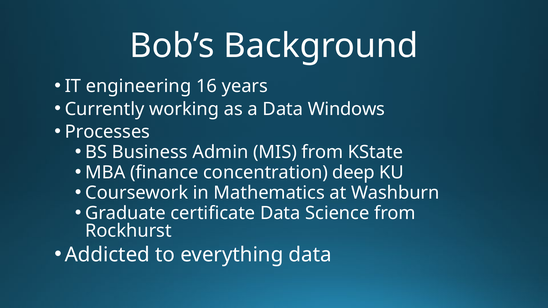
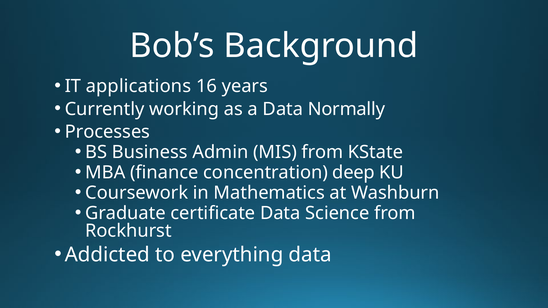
engineering: engineering -> applications (138, 86)
Windows: Windows -> Normally (346, 109)
